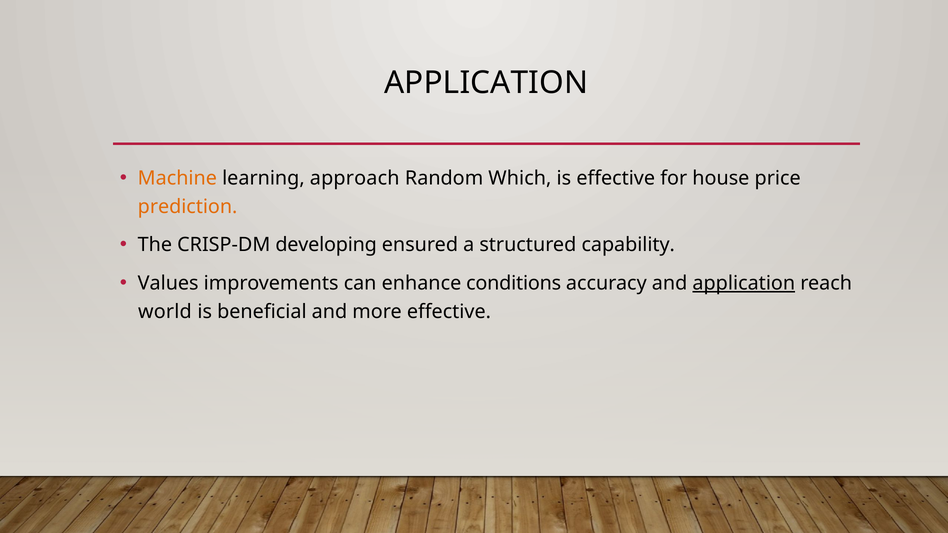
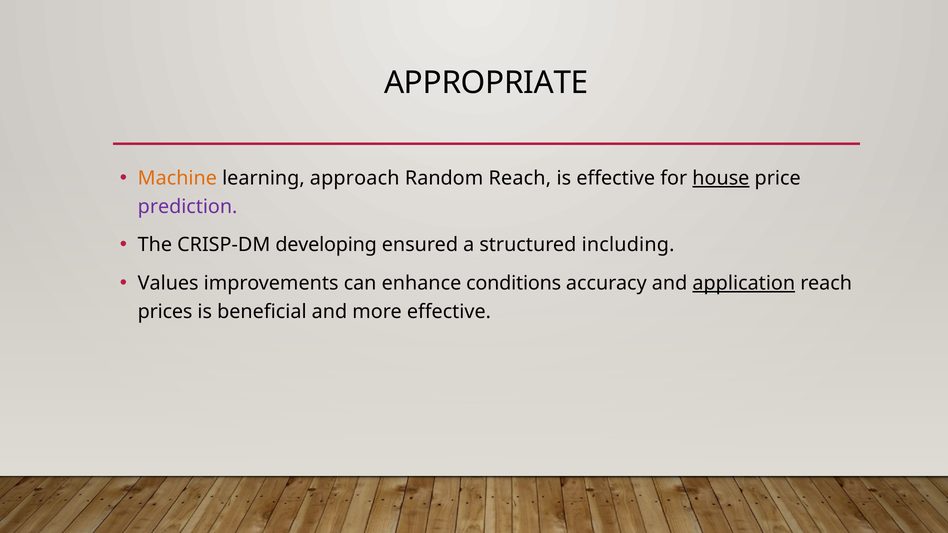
APPLICATION: APPLICATION -> APPROPRIATE (486, 83)
Random Which: Which -> Reach (520, 178)
house underline: none -> present (721, 178)
prediction colour: orange -> purple (188, 207)
capability: capability -> including (628, 245)
world: world -> prices (165, 312)
